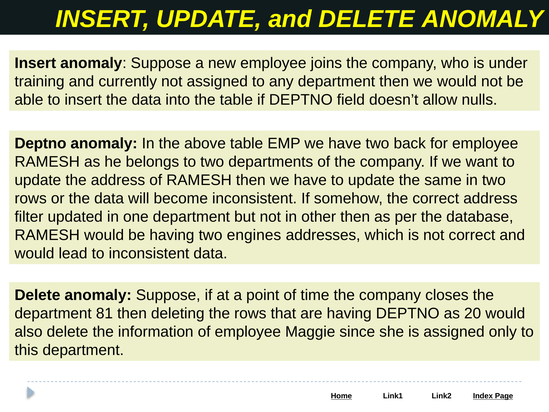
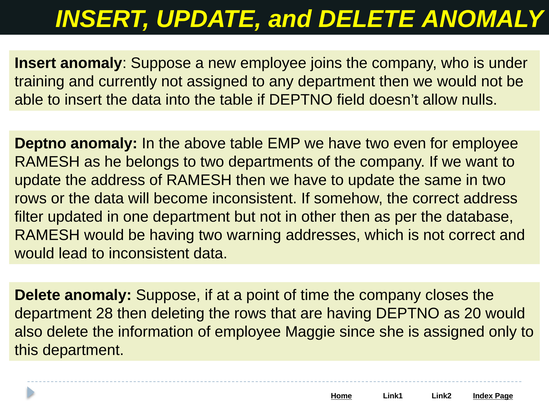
back: back -> even (410, 143)
engines: engines -> warning (254, 235)
81: 81 -> 28 (104, 313)
